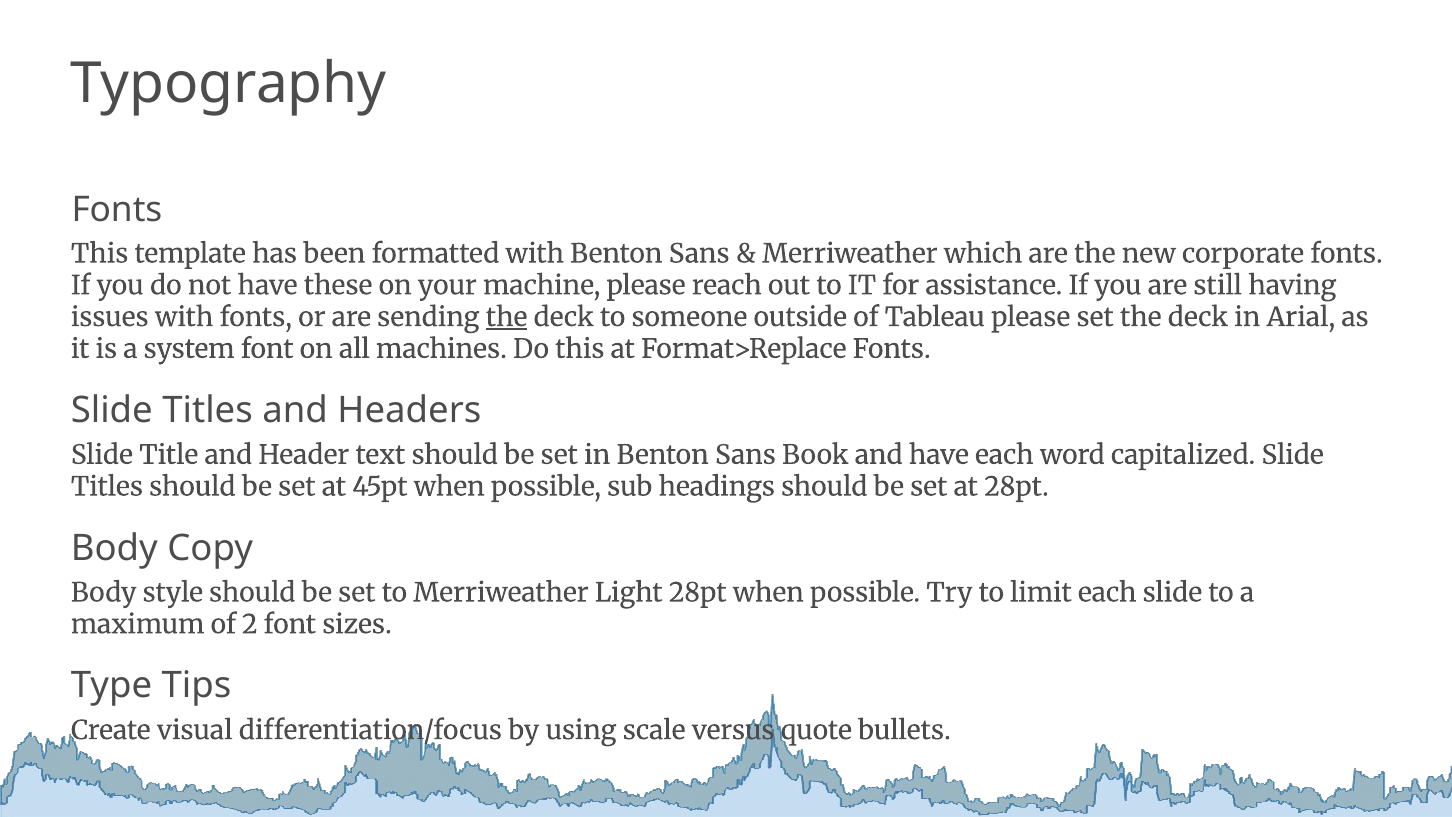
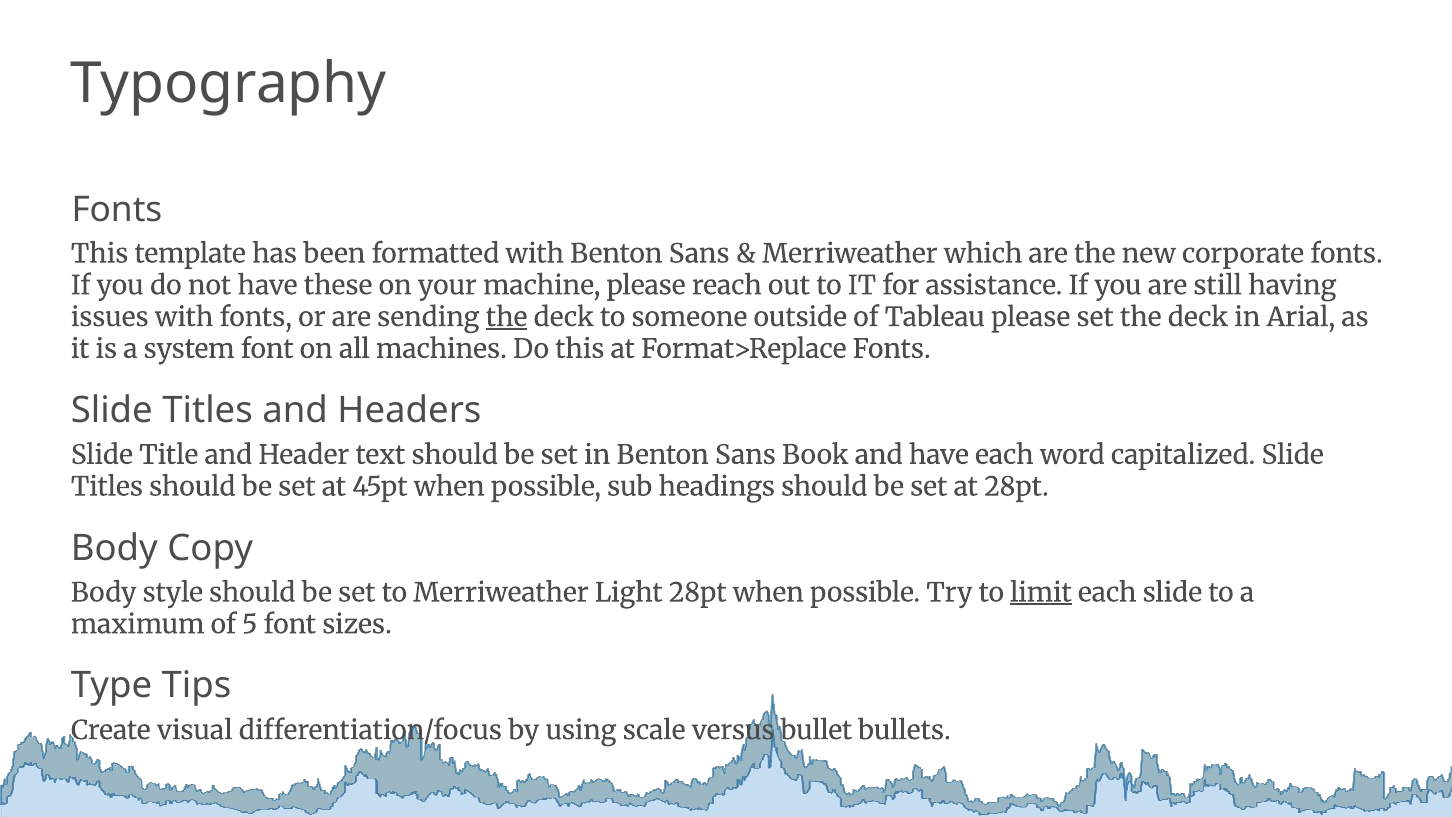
limit underline: none -> present (1041, 593)
2: 2 -> 5 (250, 624)
quote: quote -> bullet (816, 730)
